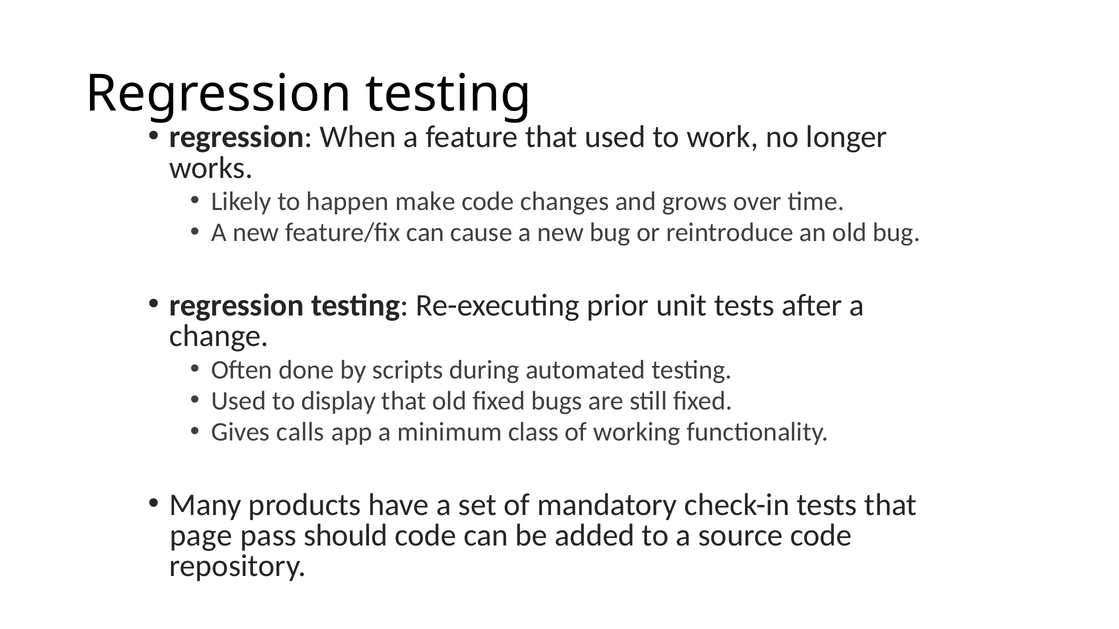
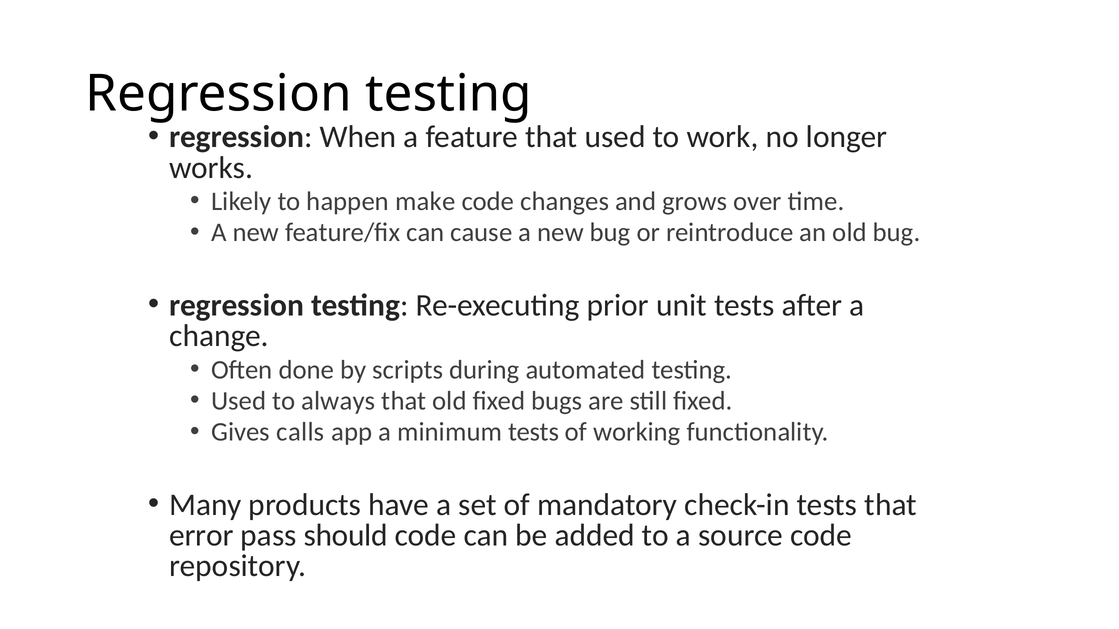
display: display -> always (338, 401)
minimum class: class -> tests (534, 432)
page: page -> error (201, 536)
